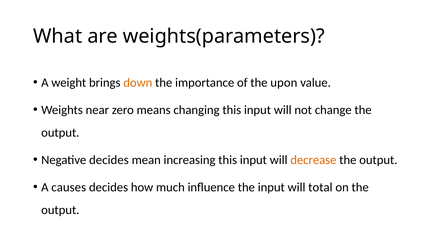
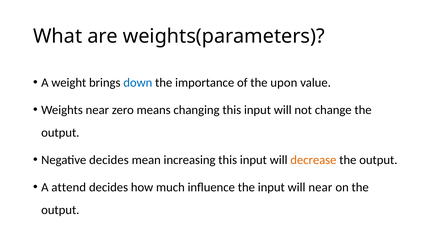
down colour: orange -> blue (138, 83)
causes: causes -> attend (69, 187)
will total: total -> near (320, 187)
